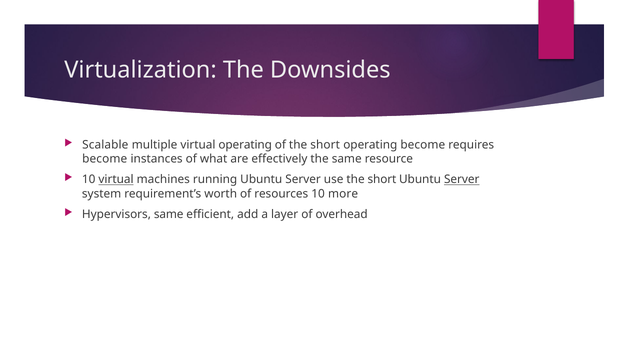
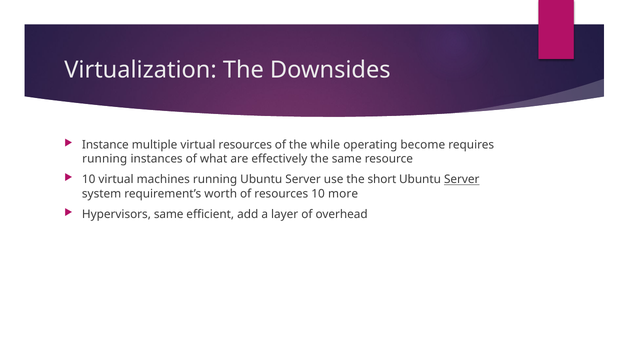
Scalable: Scalable -> Instance (105, 145)
virtual operating: operating -> resources (245, 145)
of the short: short -> while (325, 145)
become: become -> running (105, 159)
virtual underline: present -> none (116, 179)
